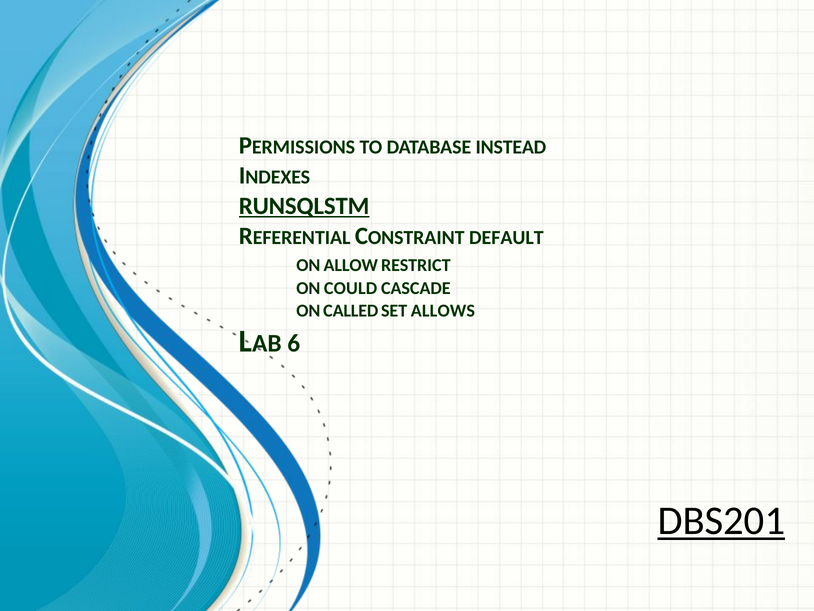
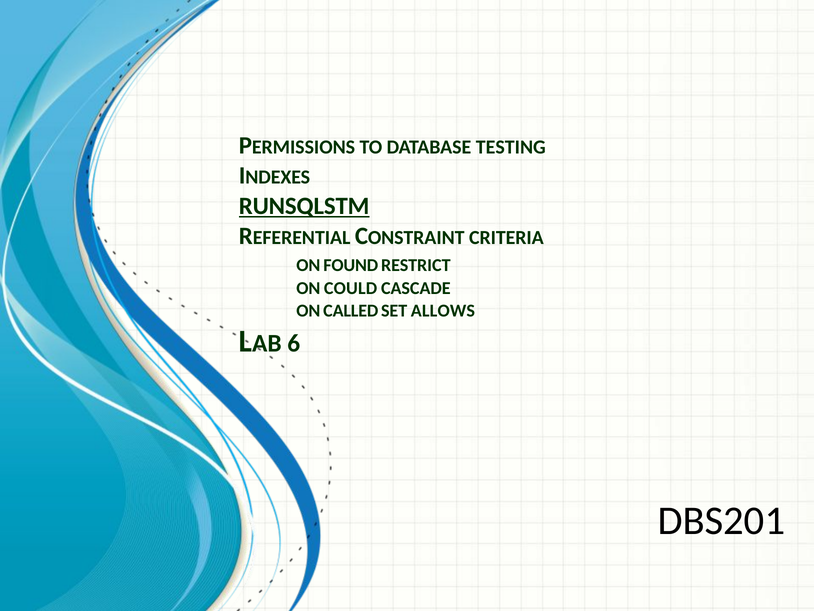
INSTEAD: INSTEAD -> TESTING (511, 147)
DEFAULT: DEFAULT -> CRITERIA (506, 238)
ALLOW: ALLOW -> FOUND (351, 265)
DBS201 underline: present -> none (721, 521)
